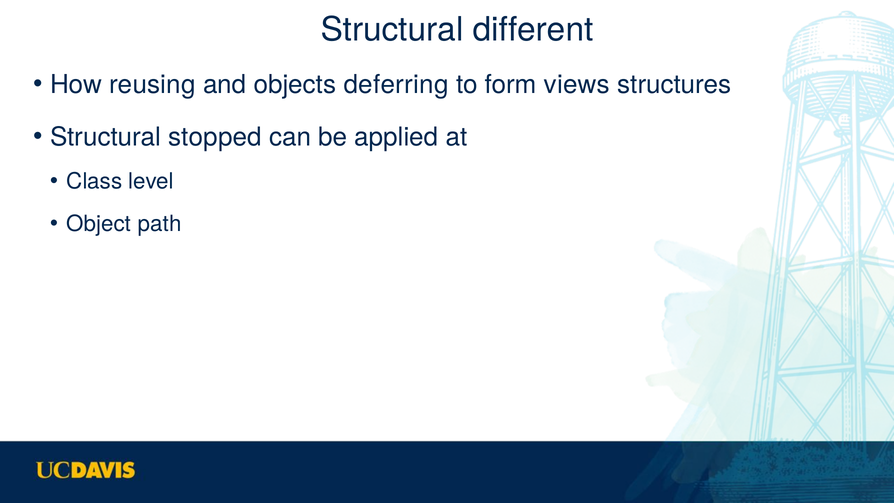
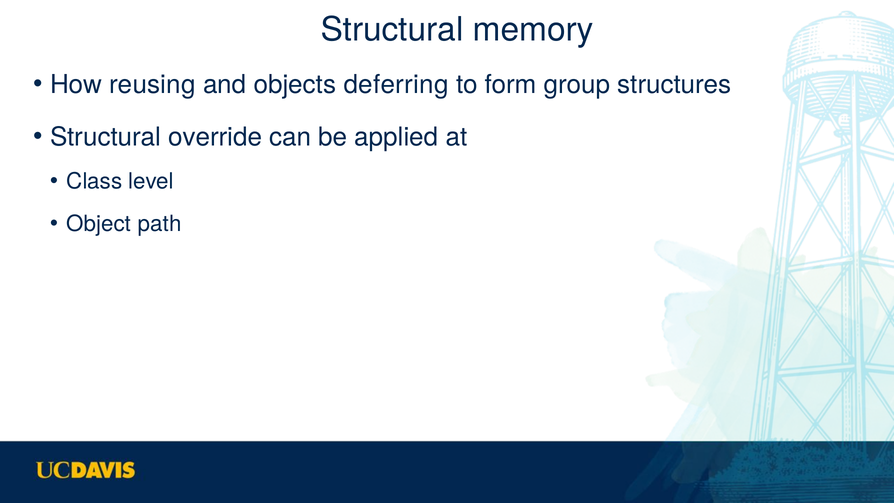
different: different -> memory (533, 30)
views: views -> group (577, 85)
stopped: stopped -> override (215, 137)
